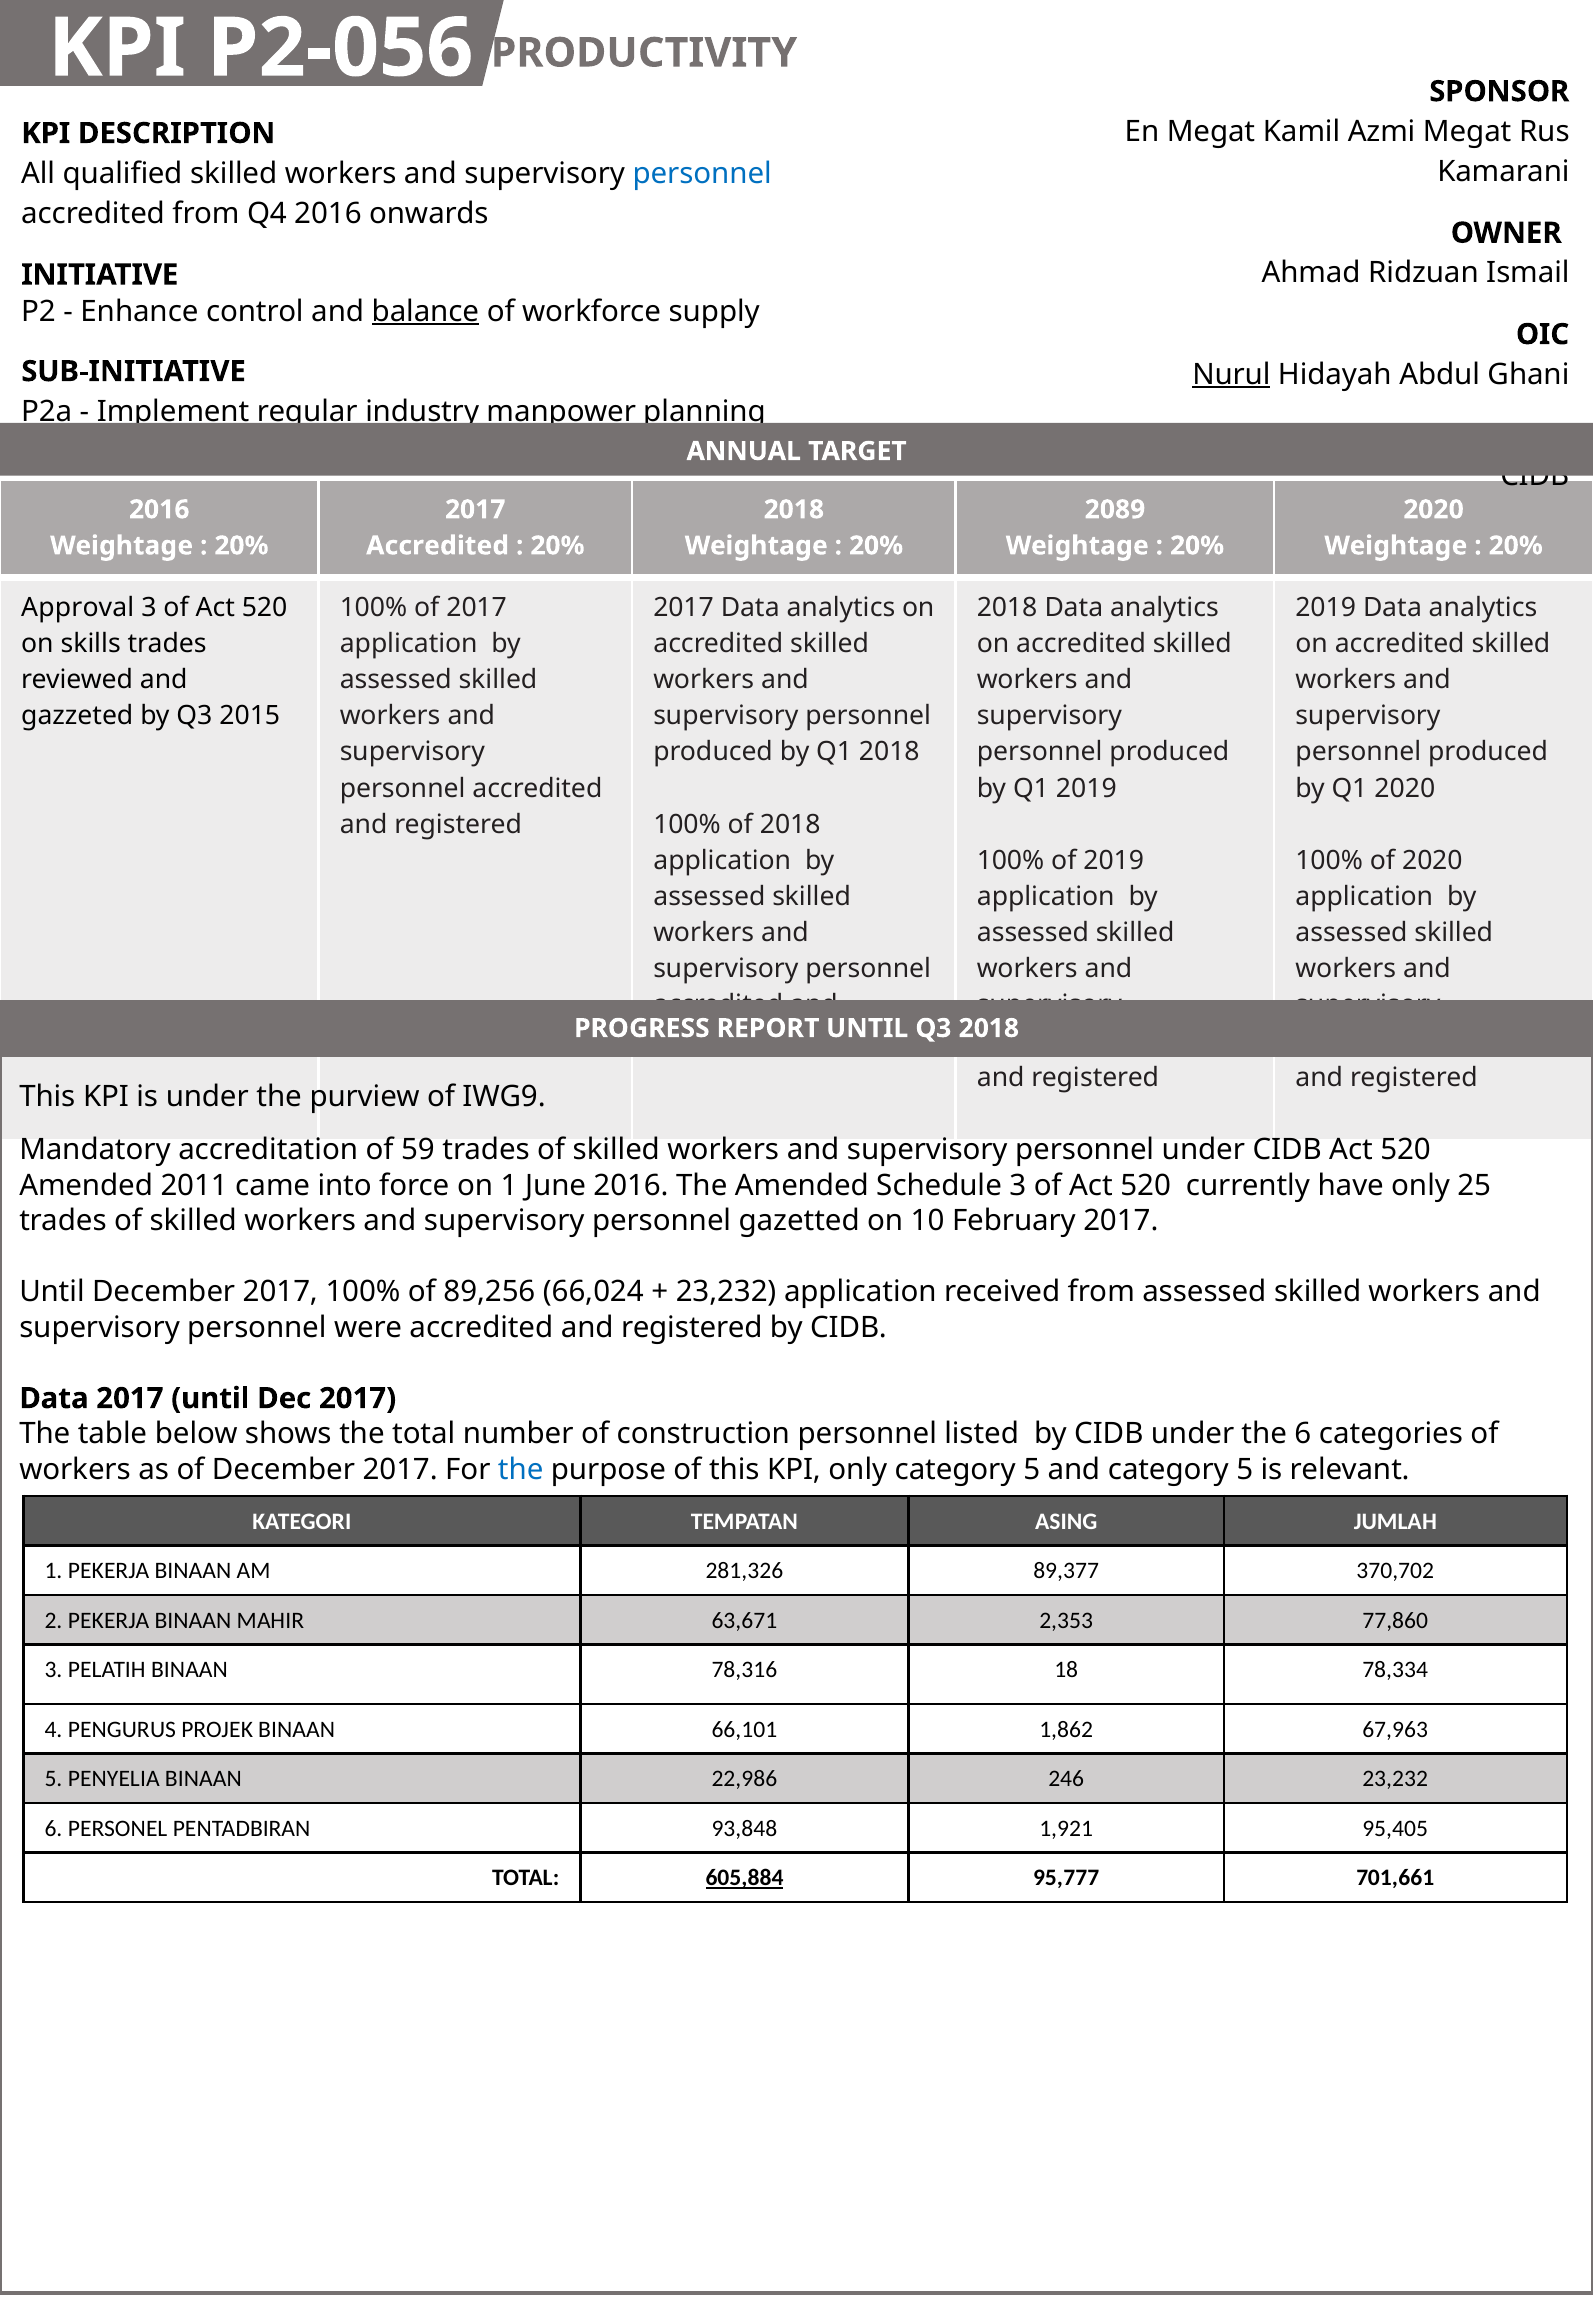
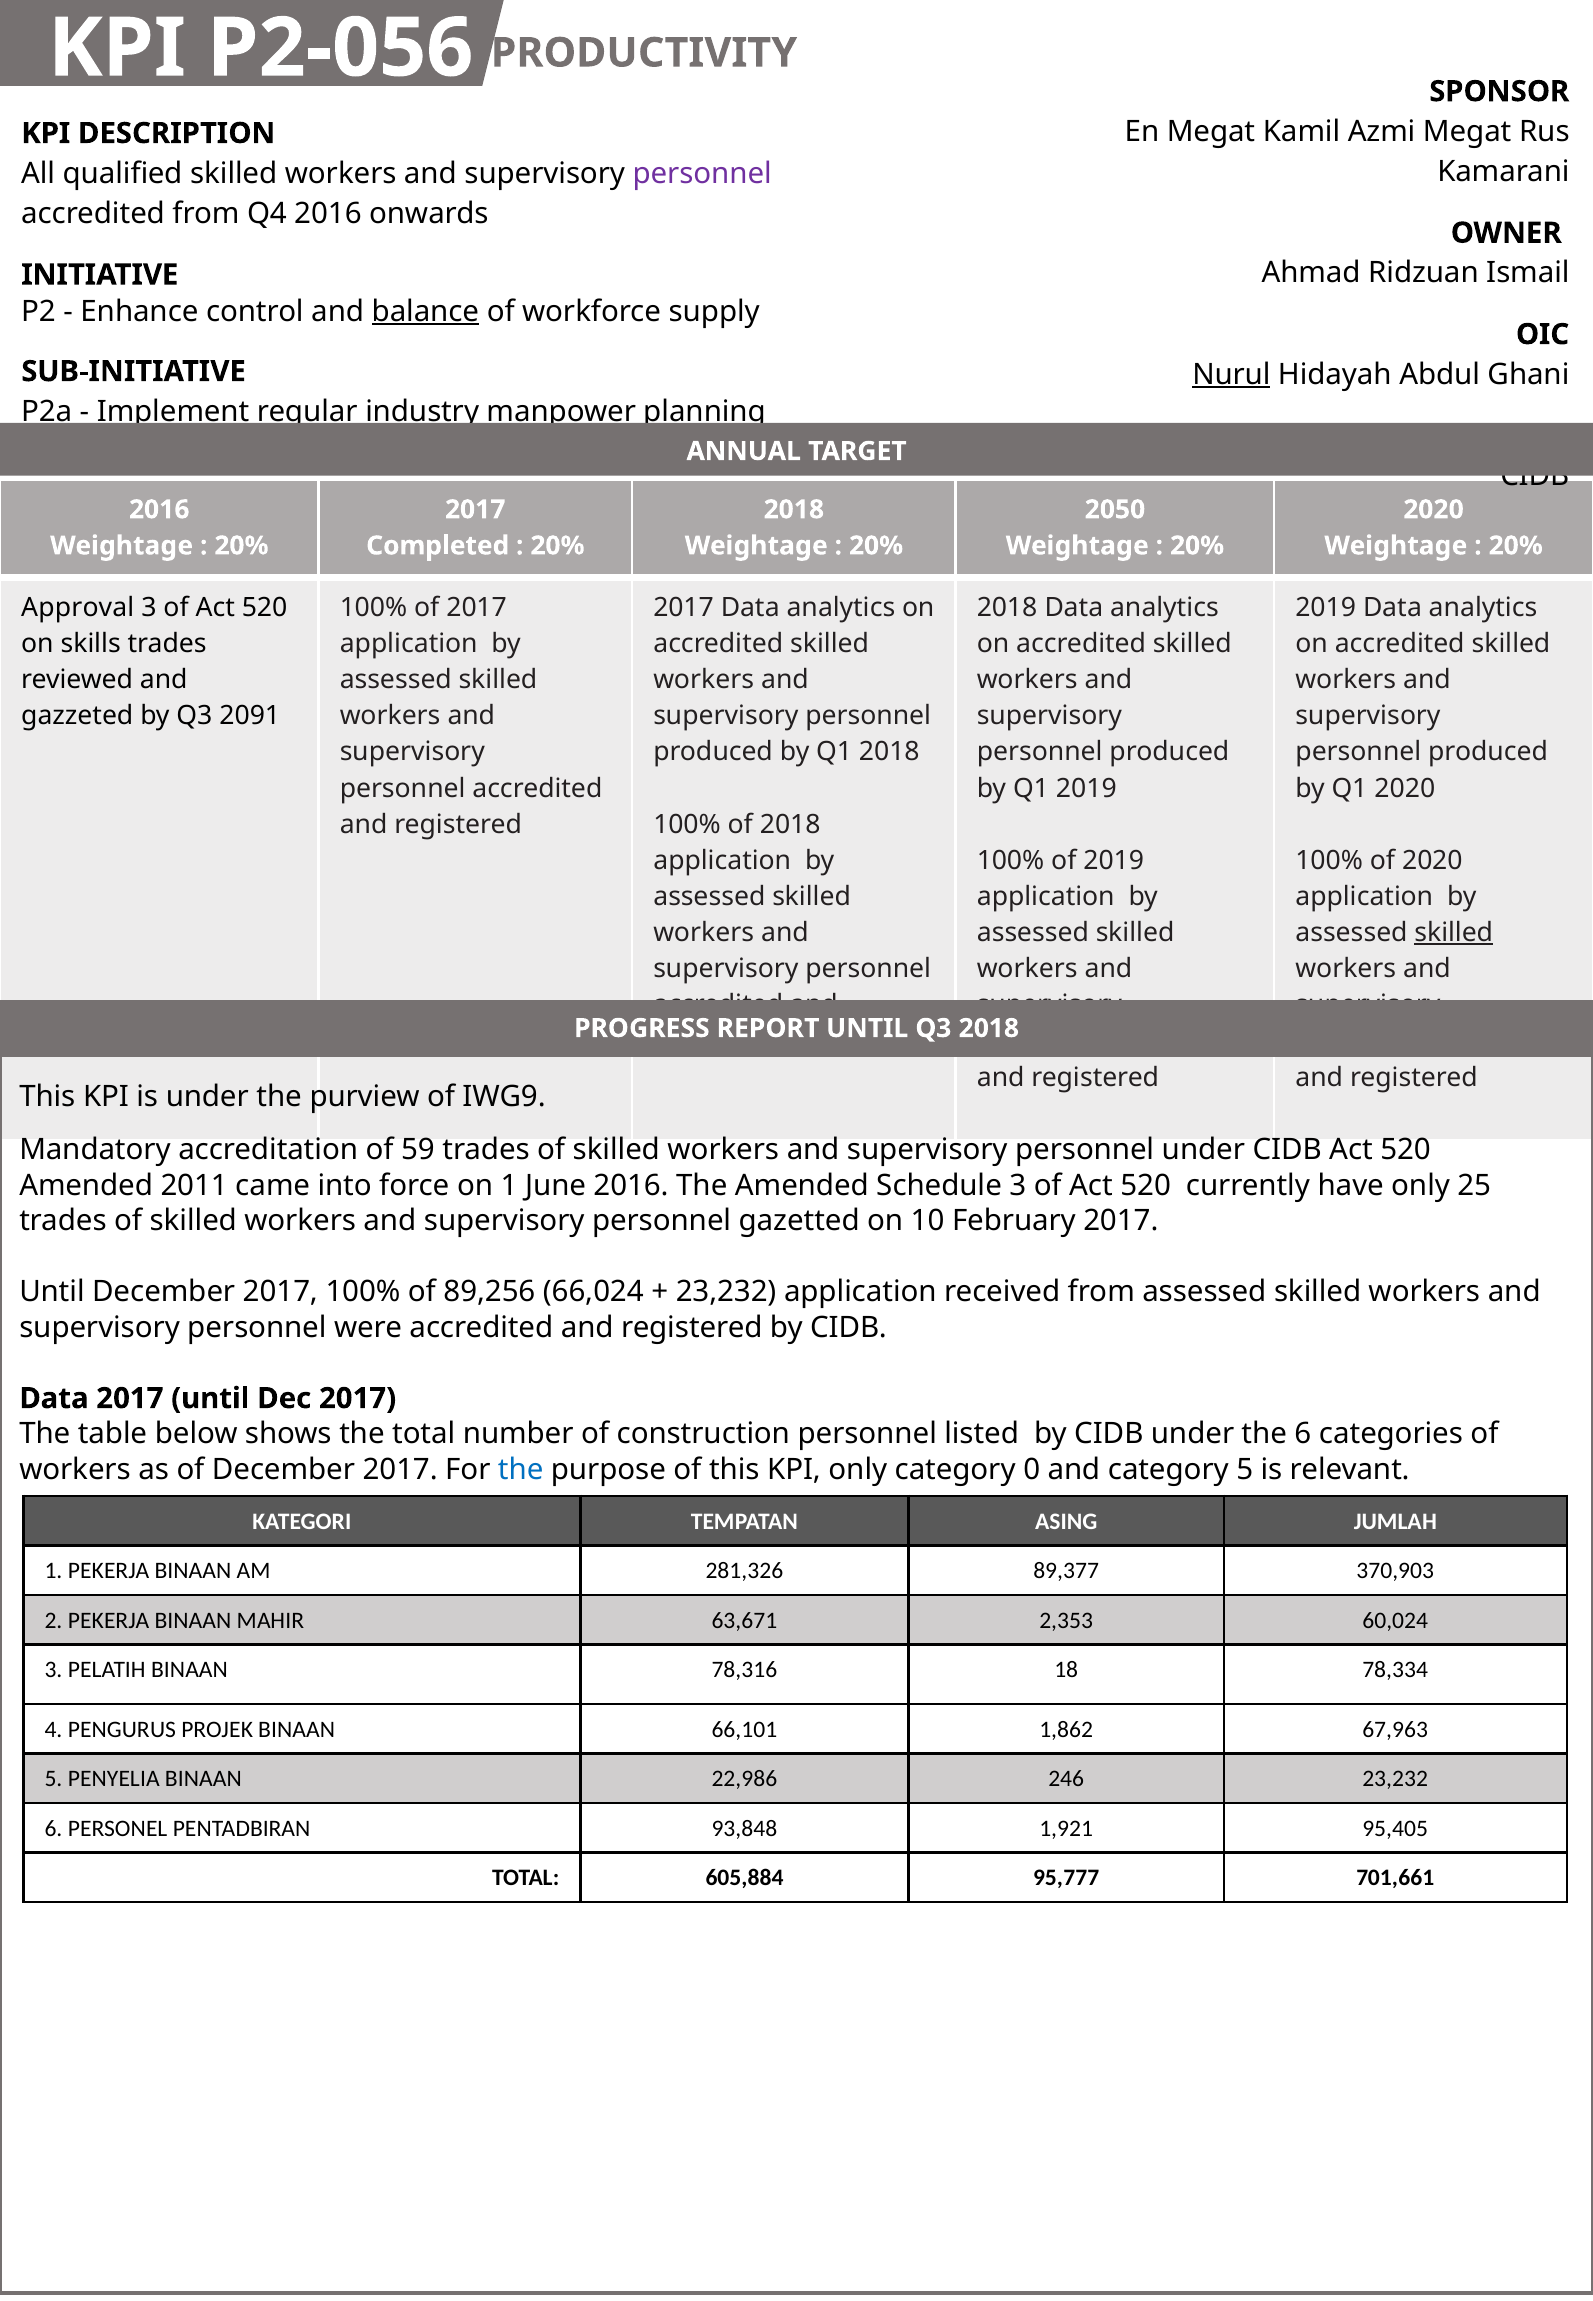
personnel colour: blue -> purple (702, 173)
2089: 2089 -> 2050 (1115, 510)
Accredited: Accredited -> Completed (438, 546)
2015: 2015 -> 2091 (250, 716)
skilled underline: none -> present (1454, 933)
only category 5: 5 -> 0 (1032, 1469)
370,702: 370,702 -> 370,903 (1395, 1571)
77,860: 77,860 -> 60,024 (1395, 1621)
605,884 underline: present -> none (744, 1878)
